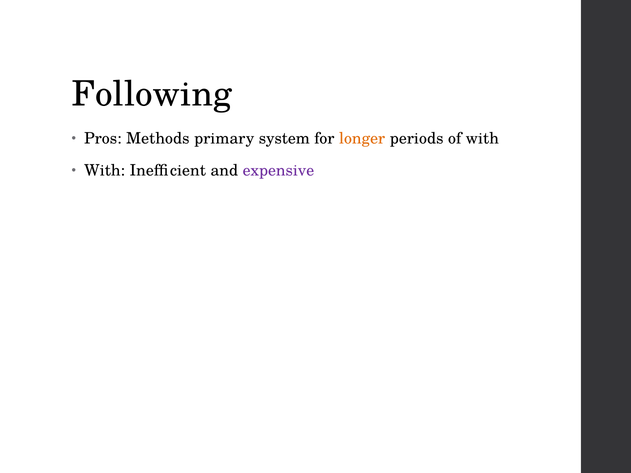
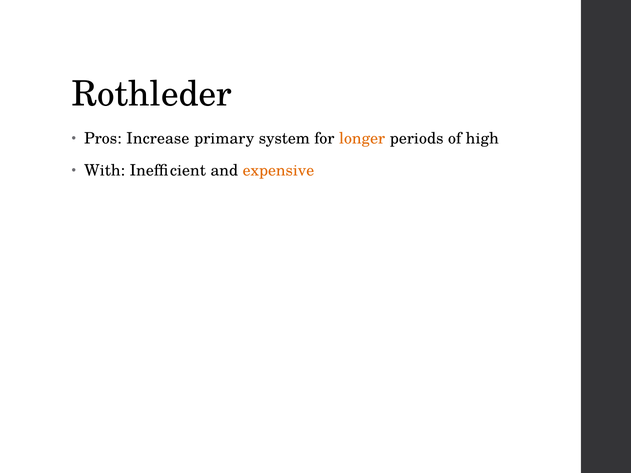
Following: Following -> Rothleder (152, 94)
Methods: Methods -> Increase (158, 139)
of with: with -> high (482, 139)
expensive colour: purple -> orange (278, 171)
